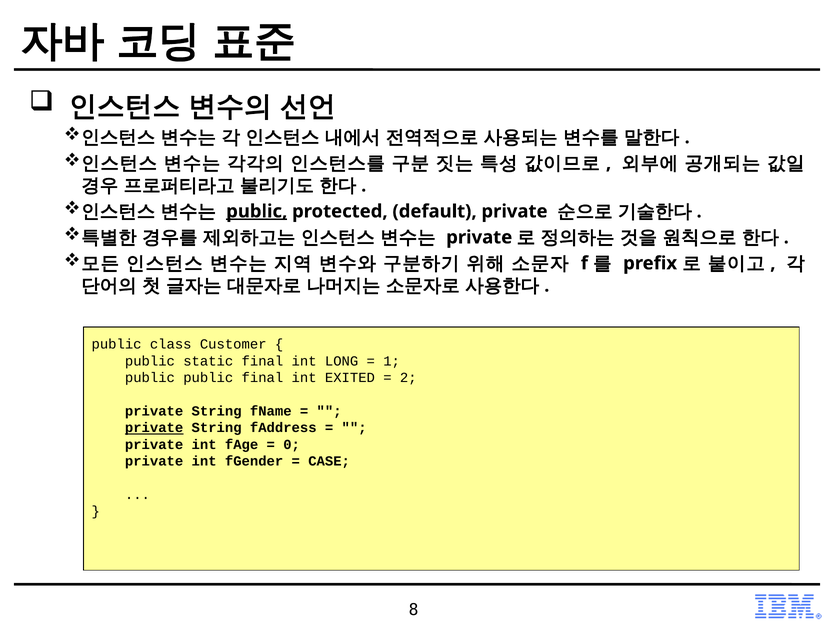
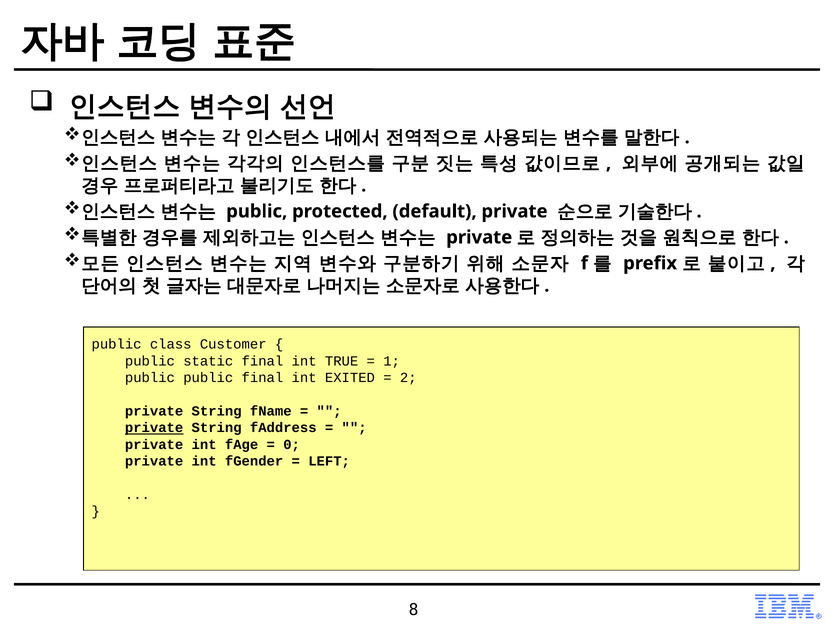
public underline: present -> none (257, 211)
LONG: LONG -> TRUE (342, 361)
CASE: CASE -> LEFT (329, 461)
